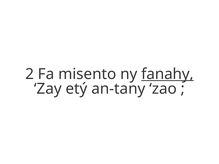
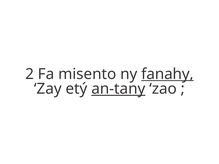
an-tany underline: none -> present (118, 89)
